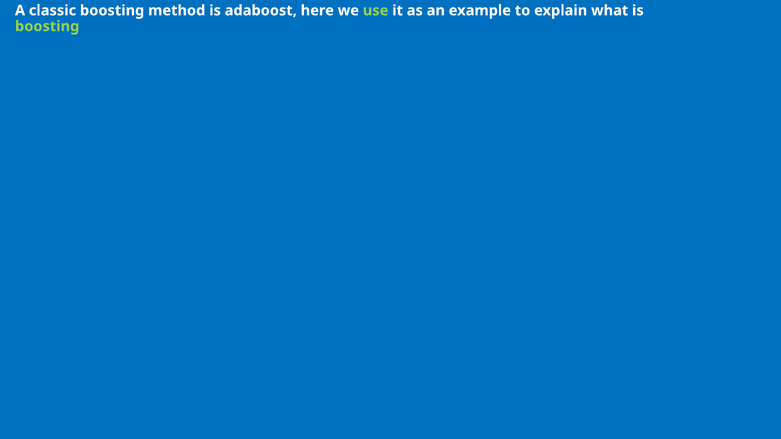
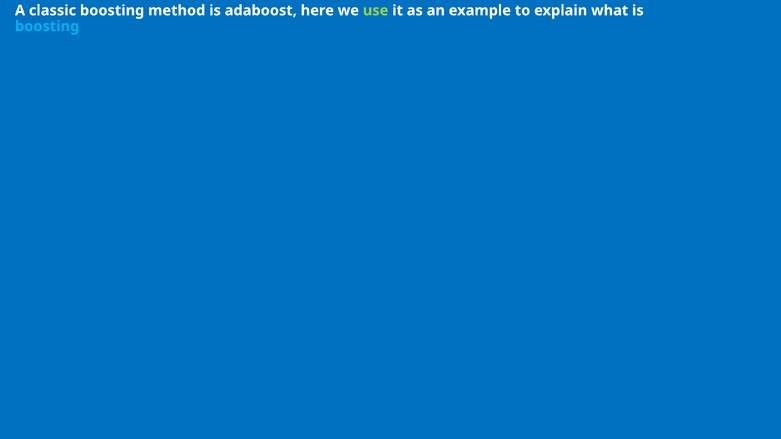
boosting colour: light green -> light blue (47, 26)
